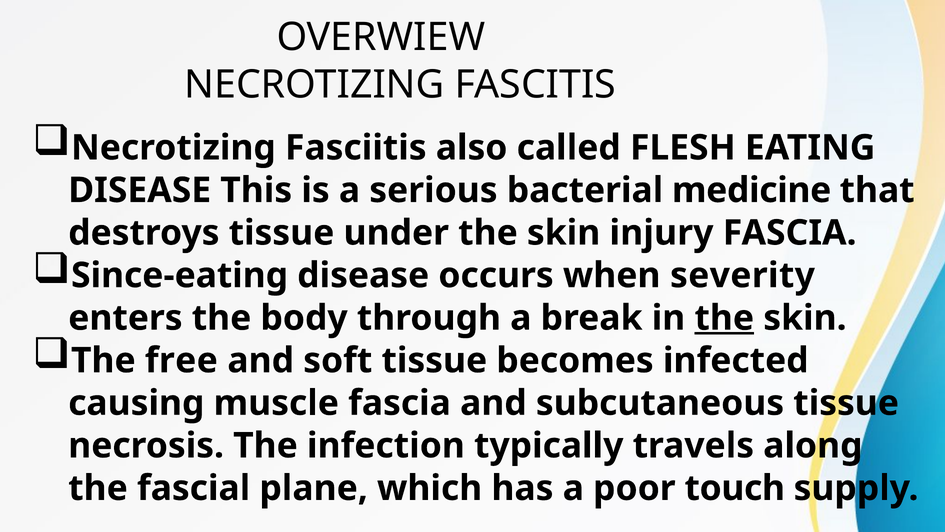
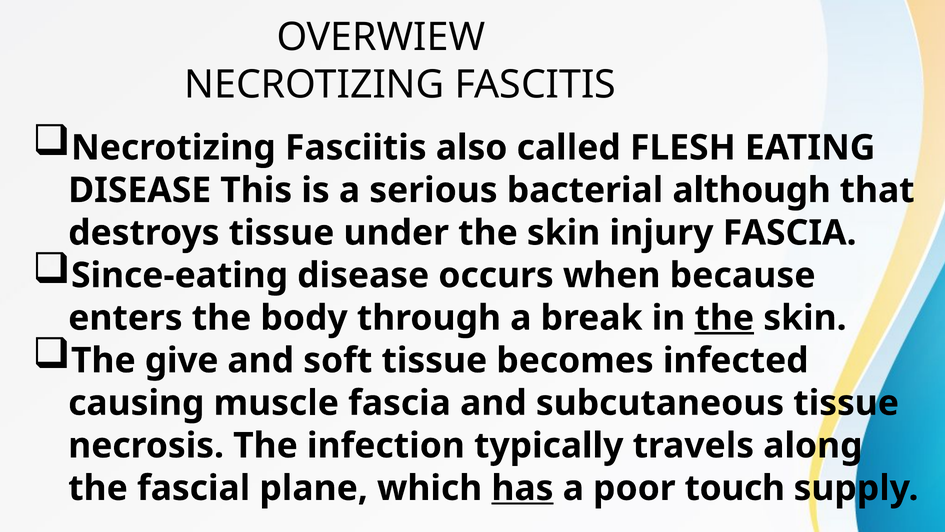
medicine: medicine -> although (752, 190)
severity: severity -> because (743, 275)
free: free -> give (182, 360)
has underline: none -> present (522, 488)
